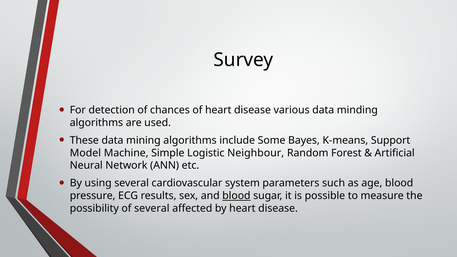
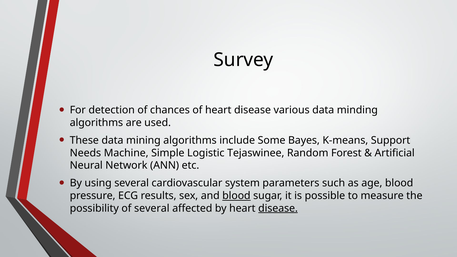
Model: Model -> Needs (85, 153)
Neighbour: Neighbour -> Tejaswinee (256, 153)
disease underline: none -> present (278, 208)
